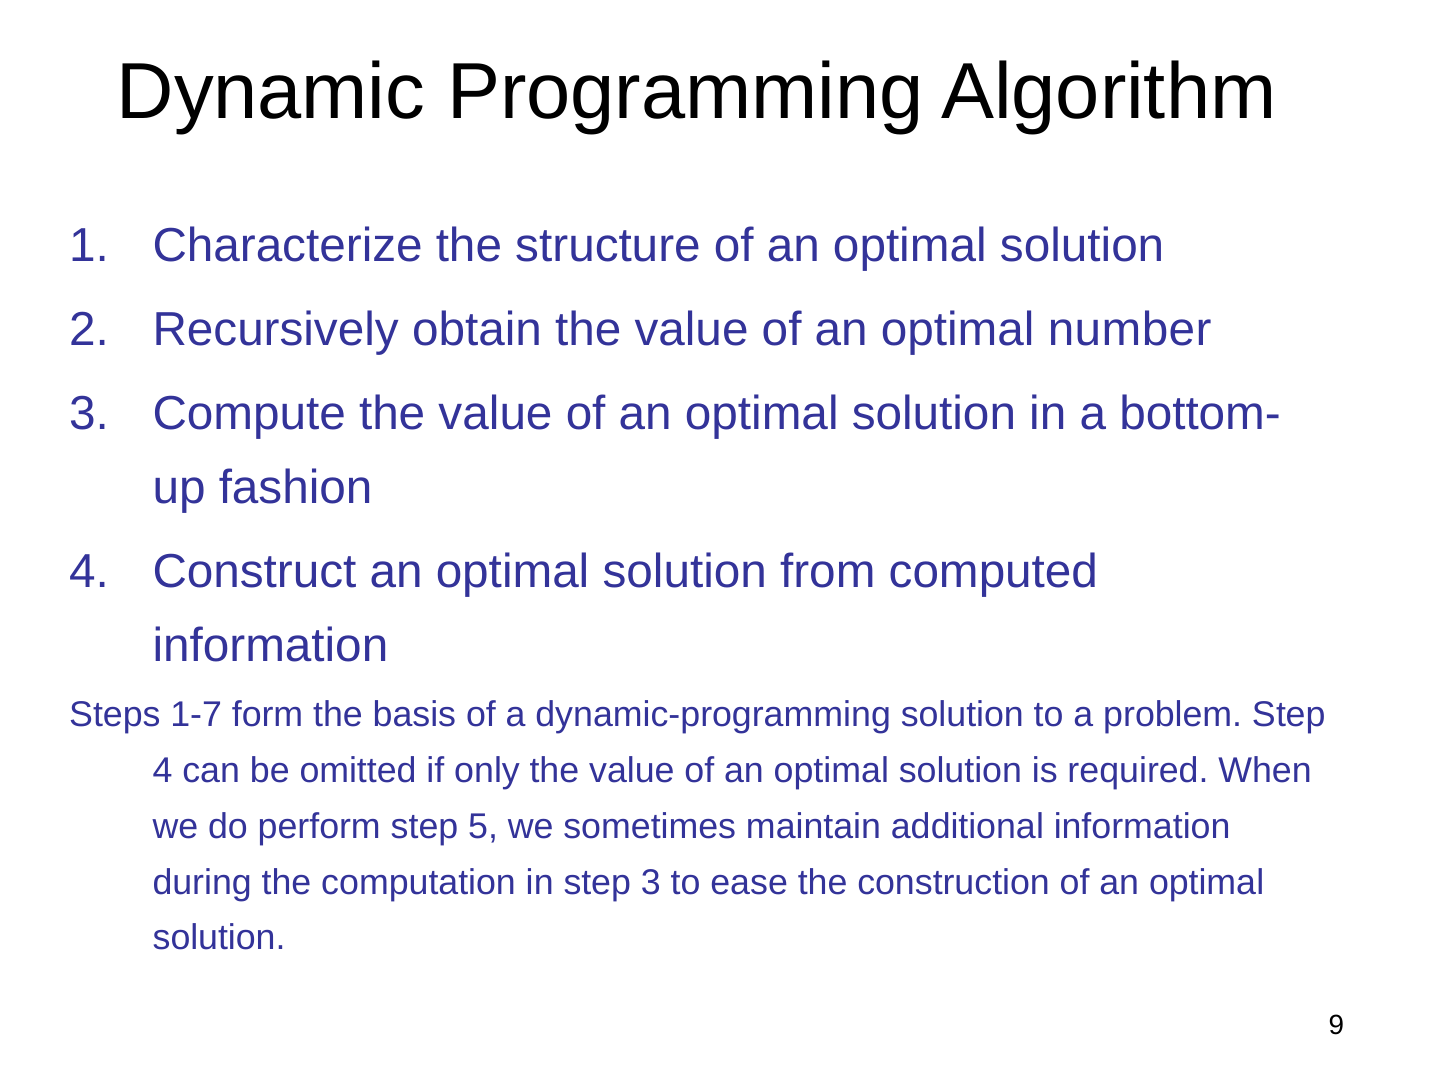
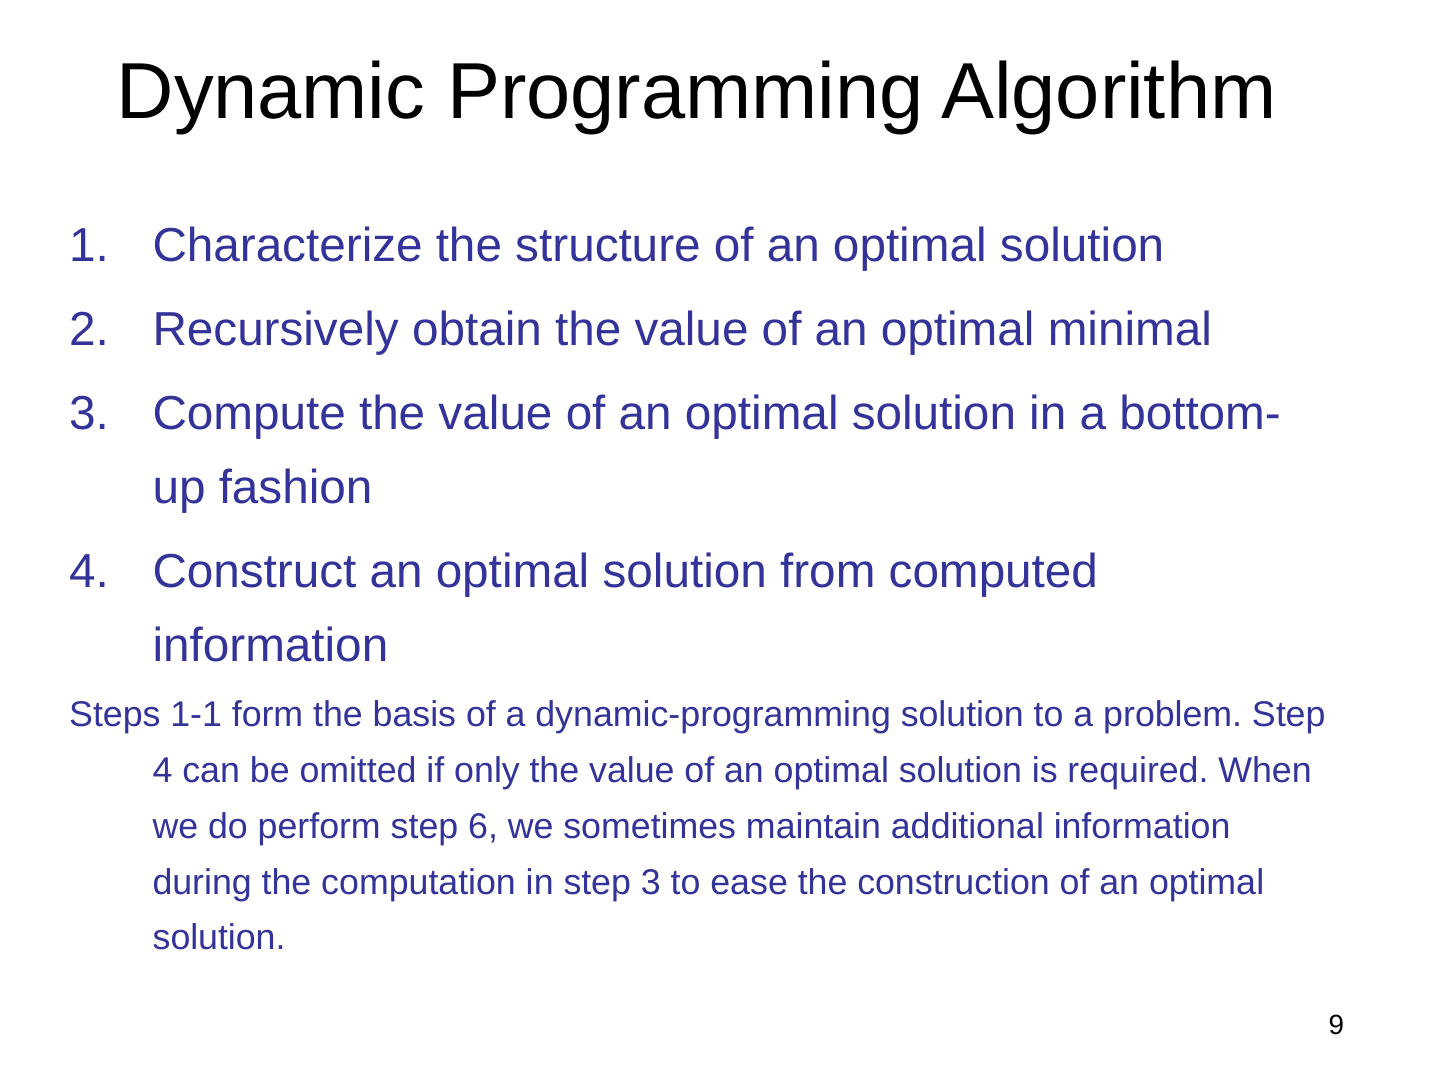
number: number -> minimal (1130, 330)
1-7: 1-7 -> 1-1 (196, 715)
5: 5 -> 6 (483, 827)
